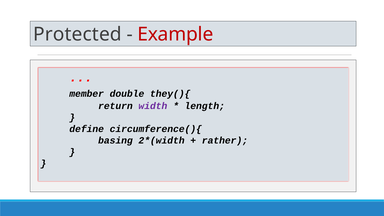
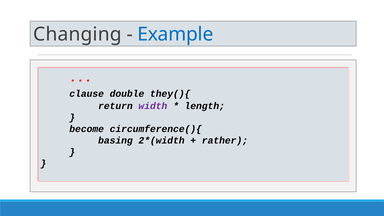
Protected: Protected -> Changing (77, 34)
Example colour: red -> blue (175, 34)
member: member -> clause (87, 94)
define: define -> become (87, 129)
